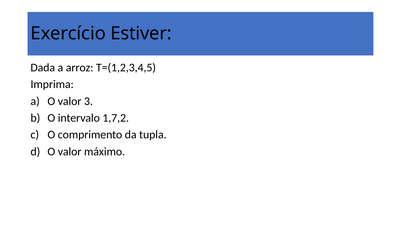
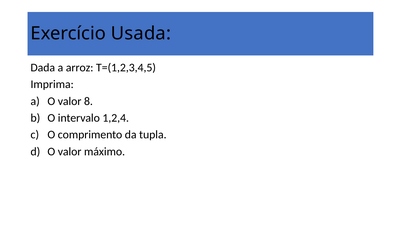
Estiver: Estiver -> Usada (141, 34)
3: 3 -> 8 (88, 101)
1,7,2: 1,7,2 -> 1,2,4 (116, 118)
